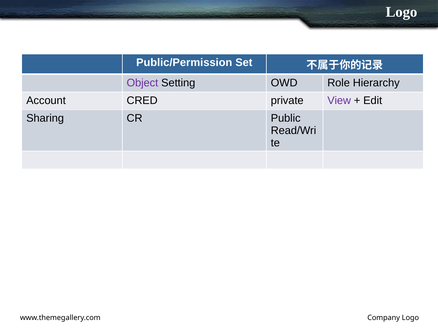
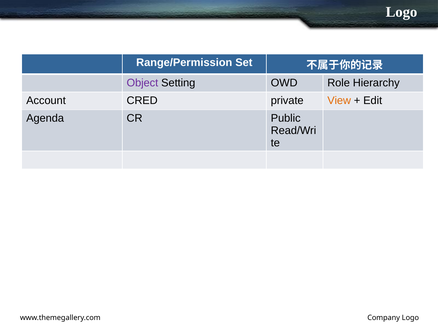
Public/Permission: Public/Permission -> Range/Permission (184, 62)
View colour: purple -> orange (339, 100)
Sharing: Sharing -> Agenda (45, 118)
